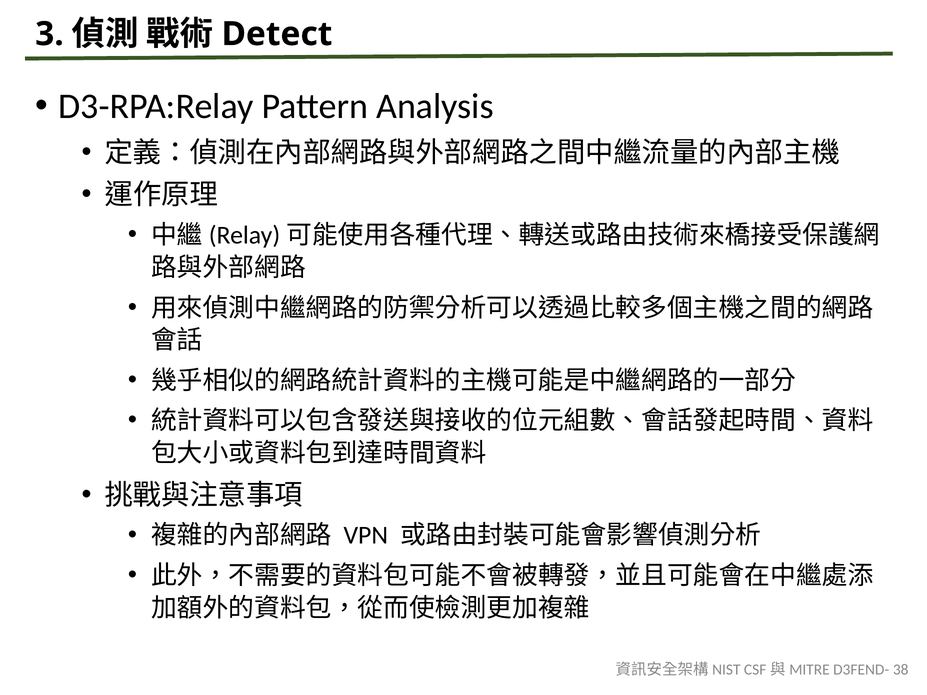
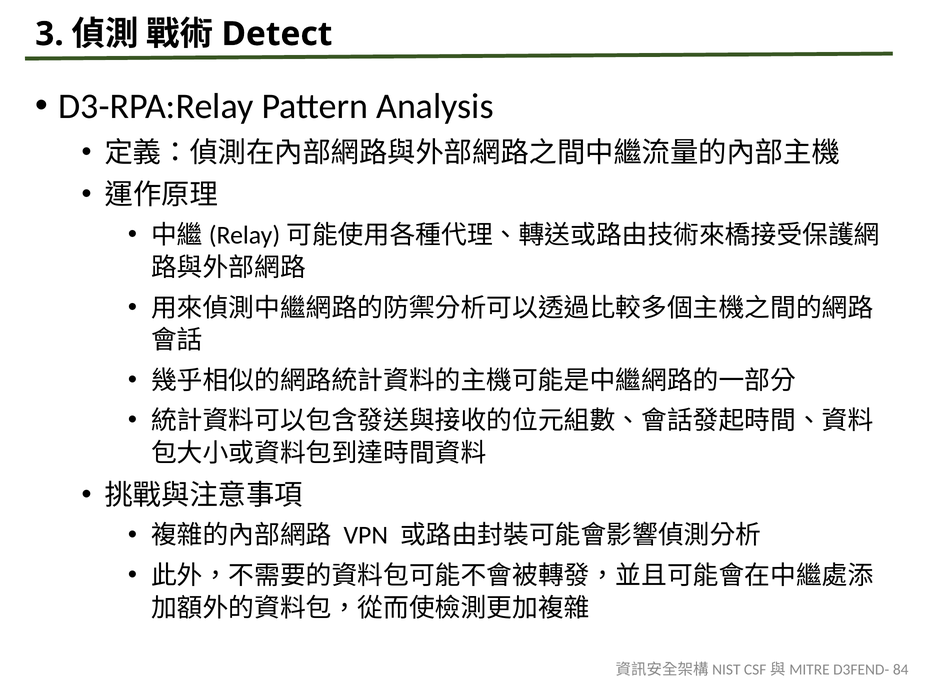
38: 38 -> 84 (901, 670)
